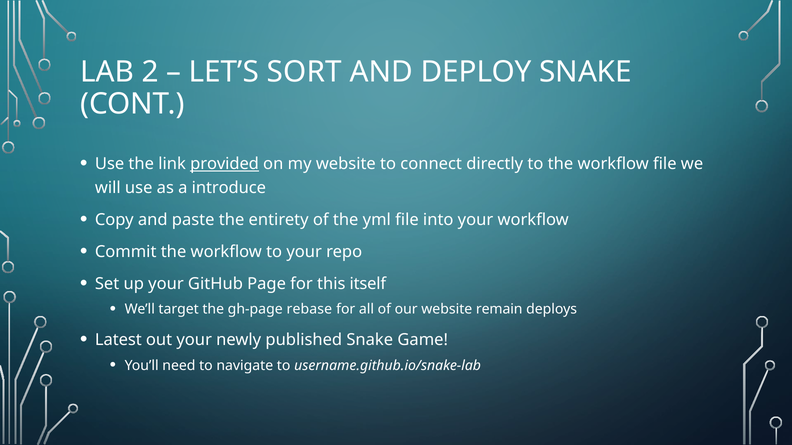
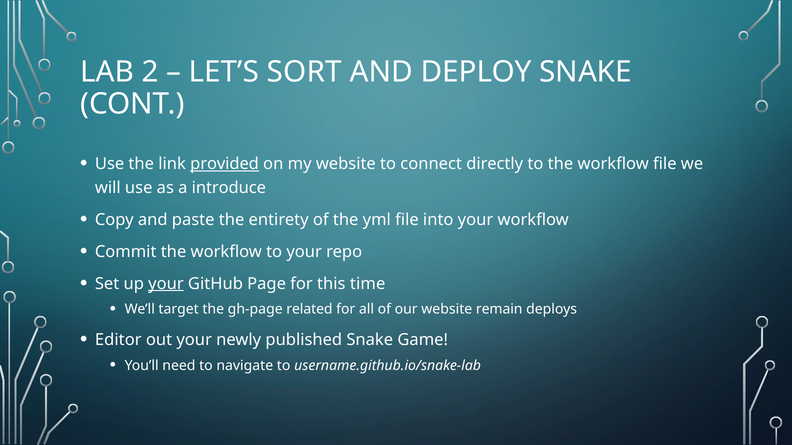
your underline: none -> present (166, 284)
itself: itself -> time (368, 284)
rebase: rebase -> related (309, 310)
Latest: Latest -> Editor (118, 340)
